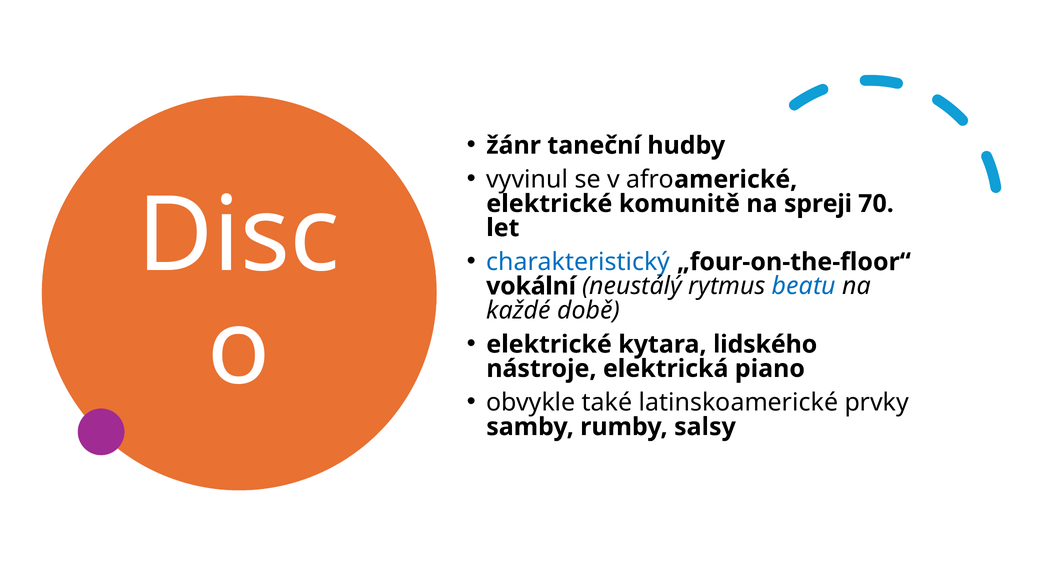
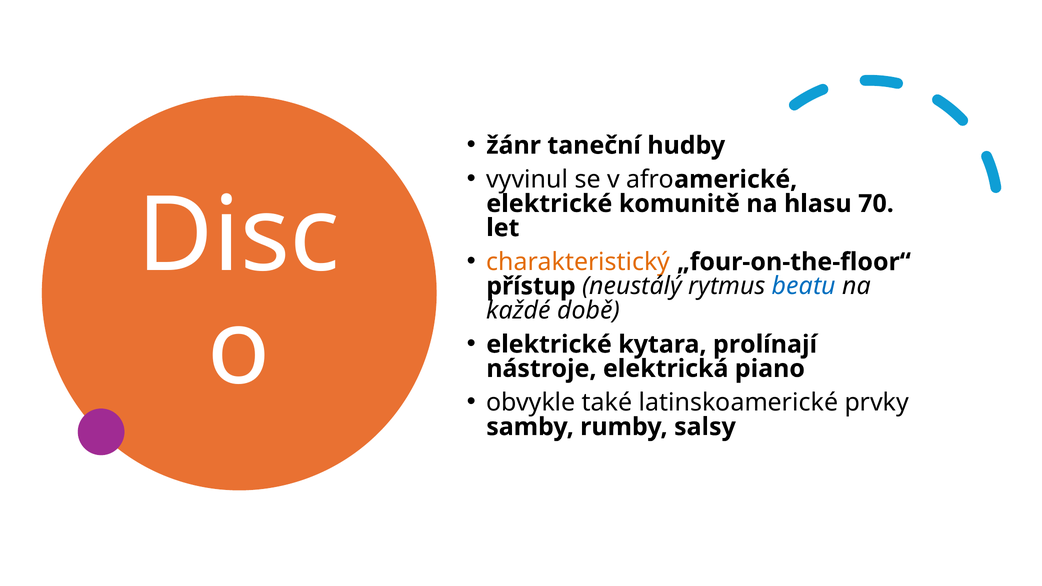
spreji: spreji -> hlasu (818, 204)
charakteristický colour: blue -> orange (578, 262)
vokální: vokální -> přístup (531, 286)
lidského: lidského -> prolínají (765, 344)
